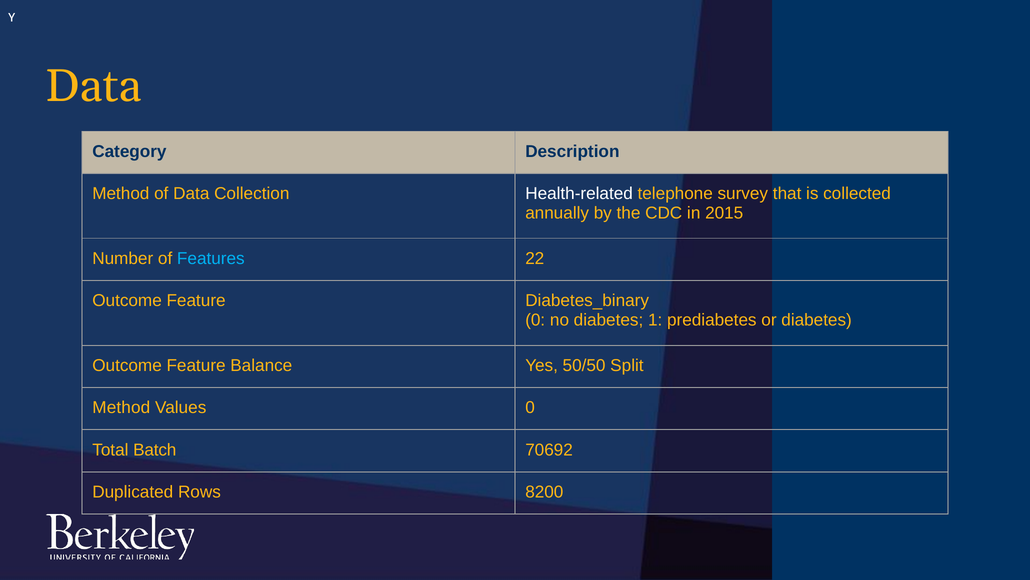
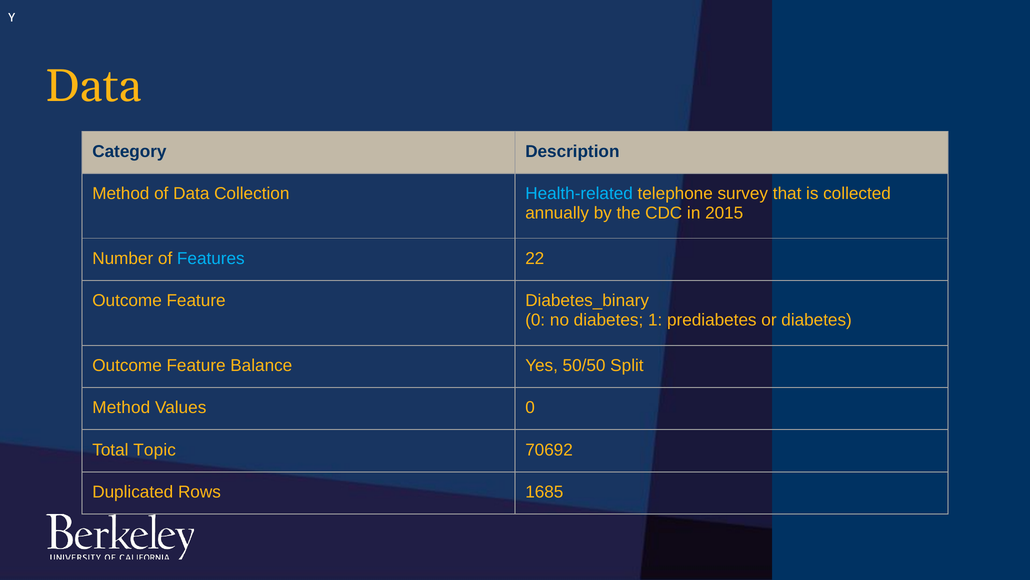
Health-related colour: white -> light blue (579, 193)
Batch: Batch -> Topic (155, 449)
8200: 8200 -> 1685 (544, 492)
